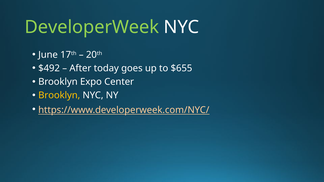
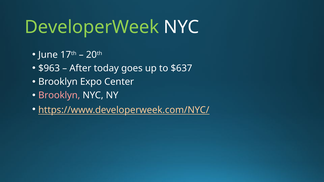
$492: $492 -> $963 (49, 68)
$655: $655 -> $637 (181, 68)
Brooklyn colour: yellow -> pink (59, 95)
